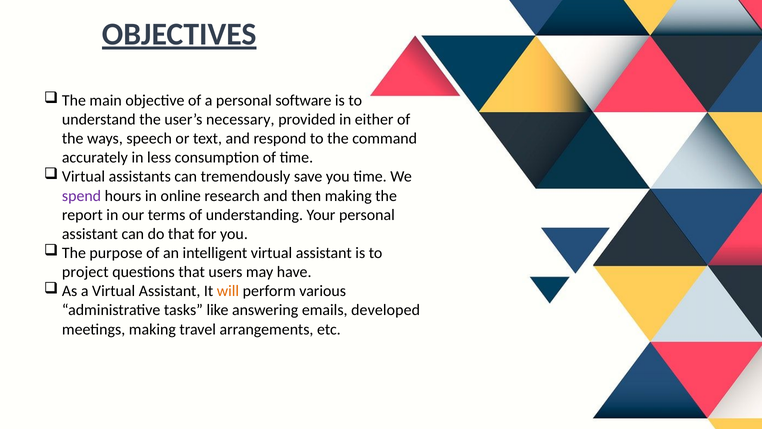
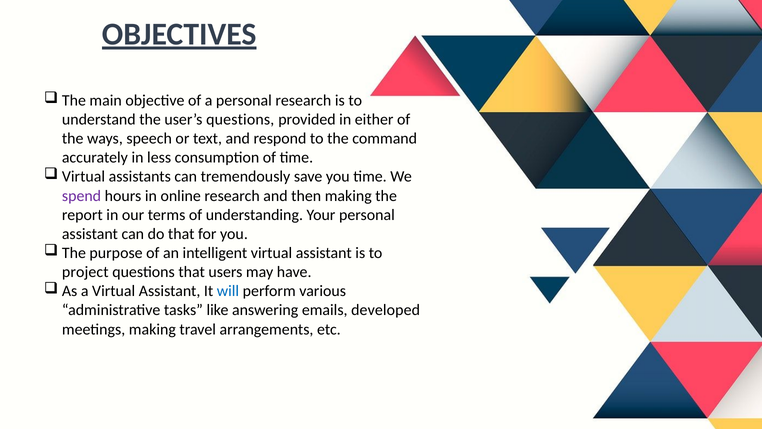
personal software: software -> research (303, 100)
user’s necessary: necessary -> questions (240, 119)
will colour: orange -> blue (228, 291)
